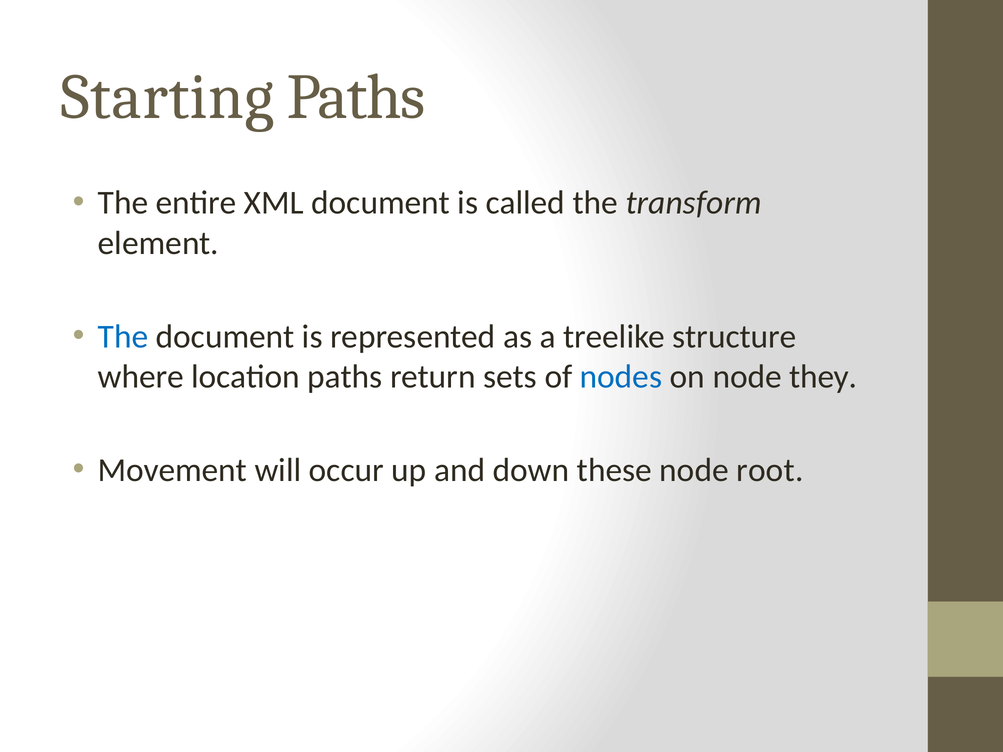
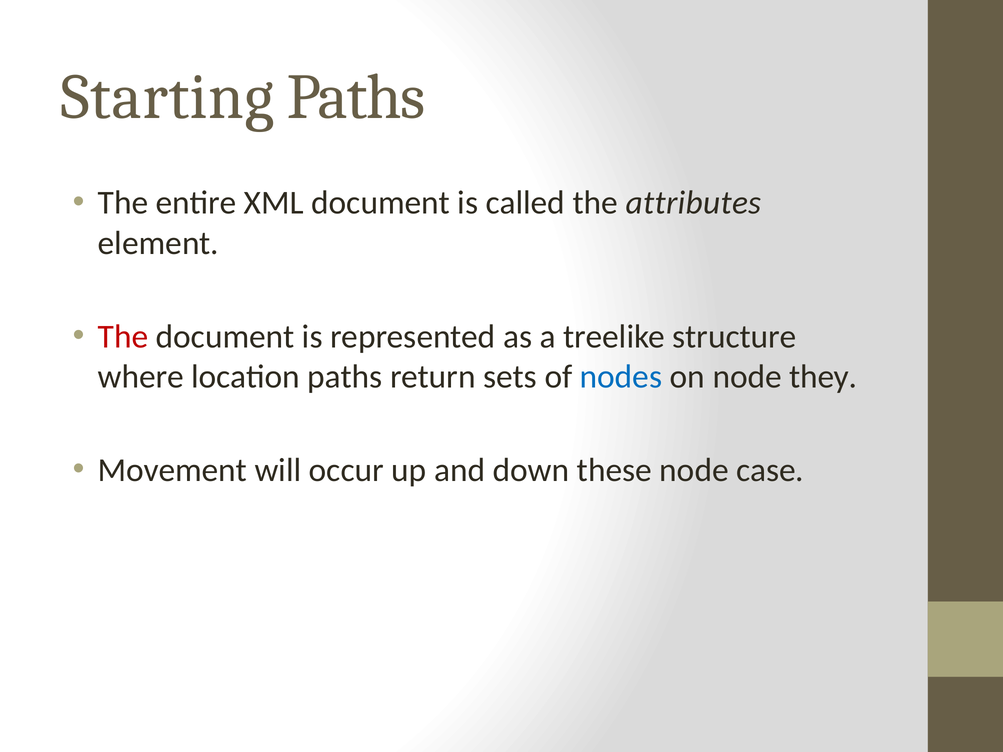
transform: transform -> attributes (694, 203)
The colour: blue -> red (123, 337)
root: root -> case (770, 470)
